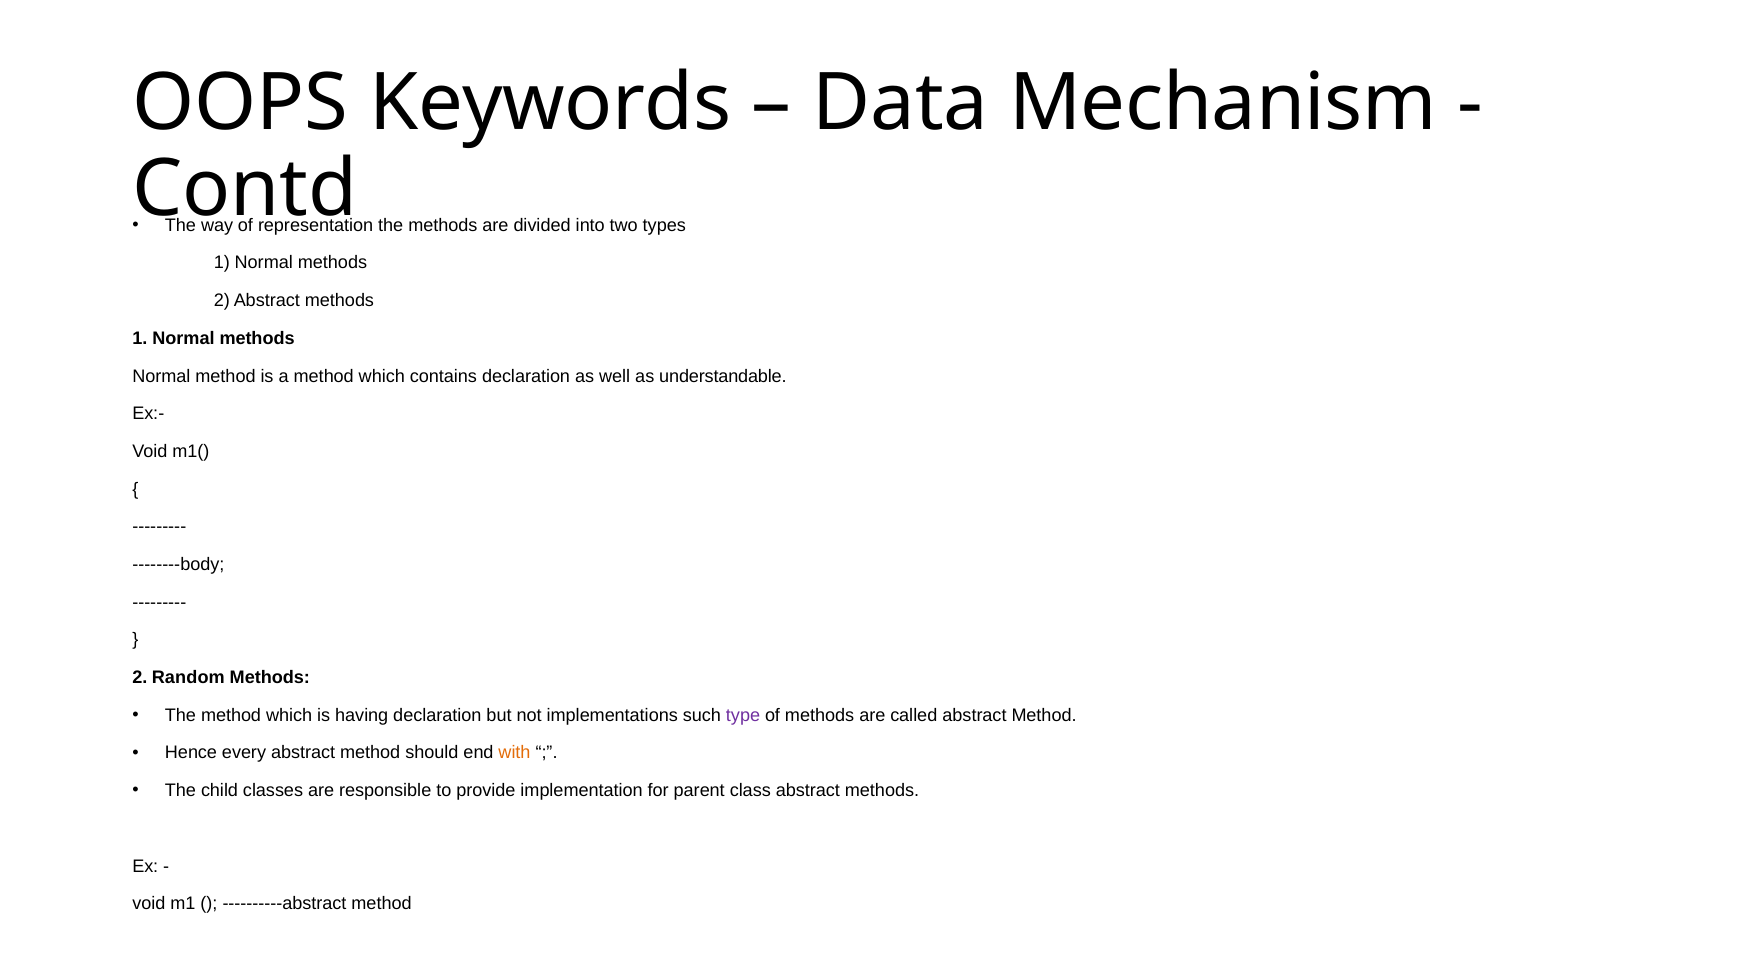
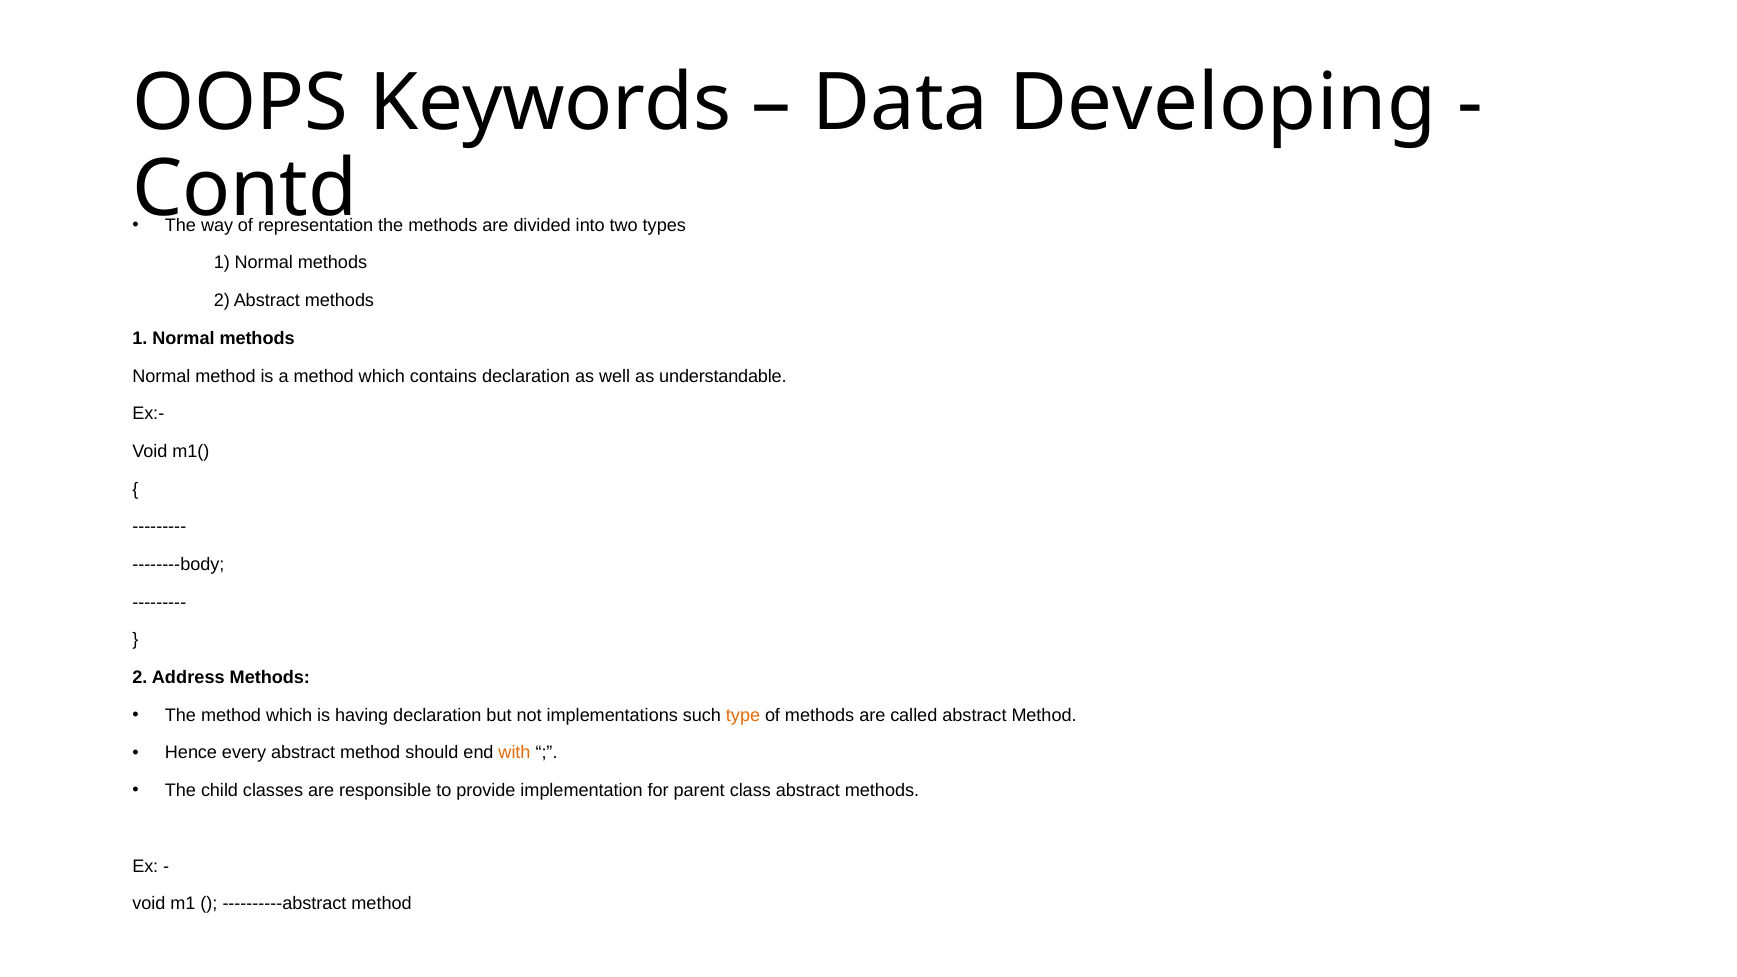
Mechanism: Mechanism -> Developing (1223, 103)
Random: Random -> Address (188, 678)
type colour: purple -> orange (743, 715)
